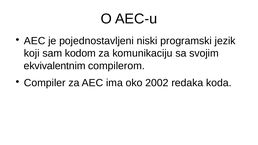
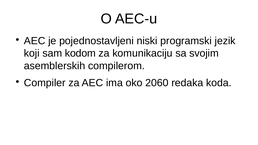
ekvivalentnim: ekvivalentnim -> asemblerskih (55, 66)
2002: 2002 -> 2060 (157, 83)
